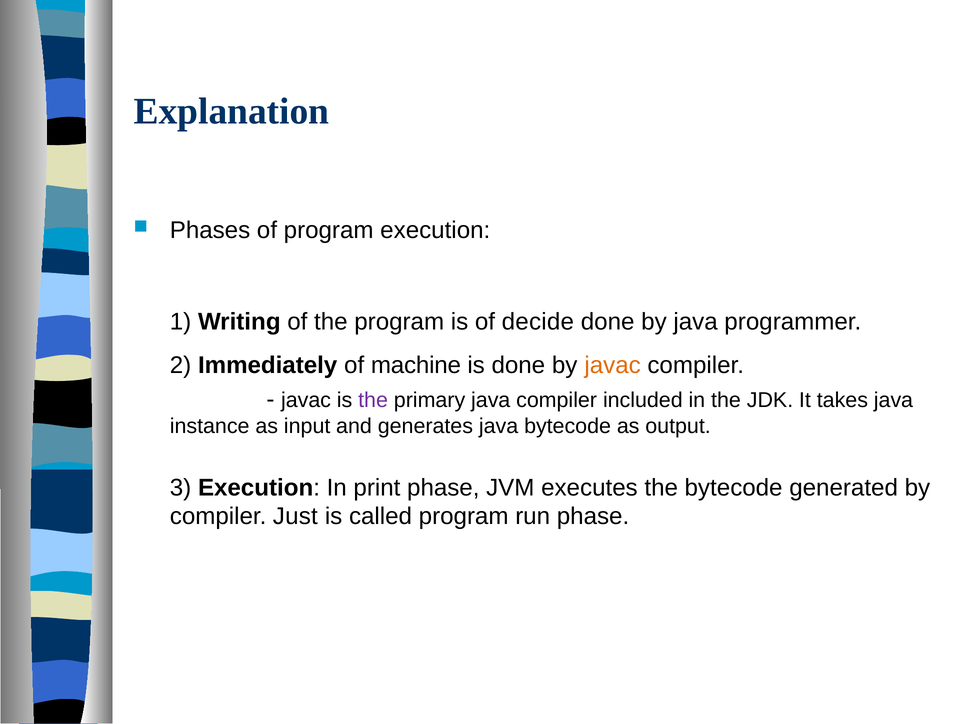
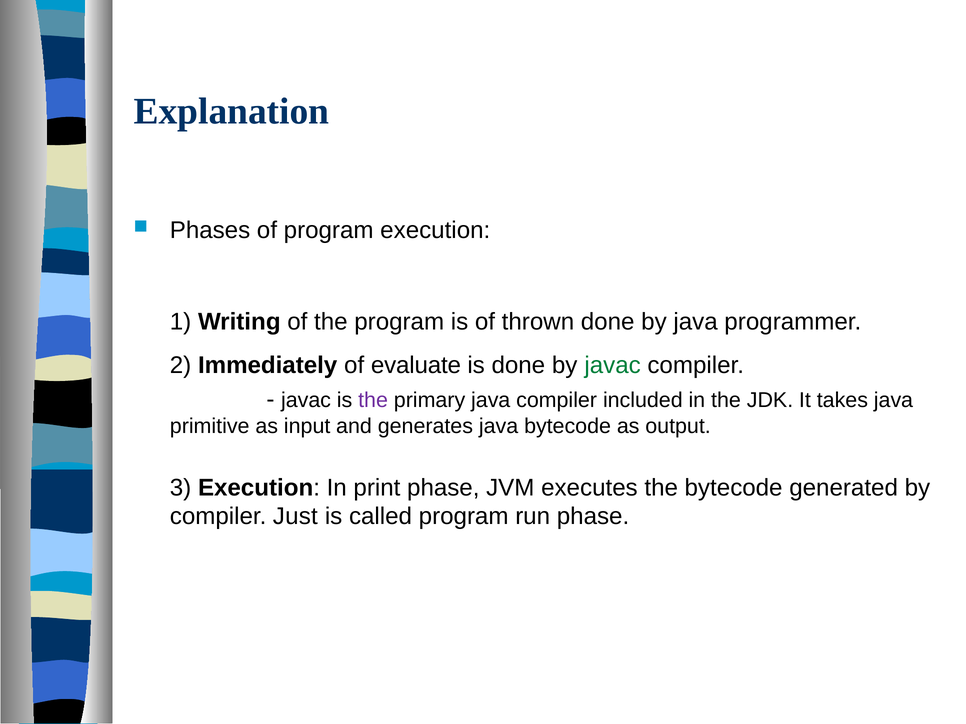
decide: decide -> thrown (538, 322)
machine: machine -> evaluate (416, 366)
javac colour: orange -> green (613, 366)
instance: instance -> primitive (210, 427)
